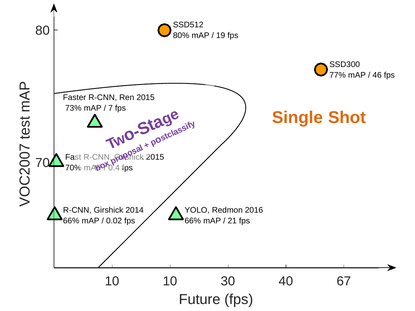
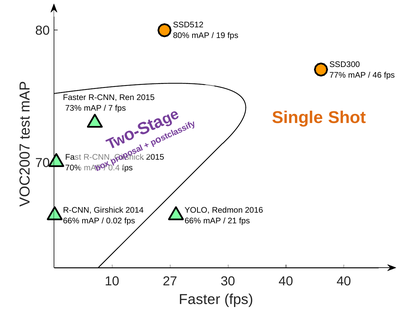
10 10: 10 -> 27 (170, 281)
40 67: 67 -> 40 (344, 281)
Future: Future -> Faster (200, 300)
